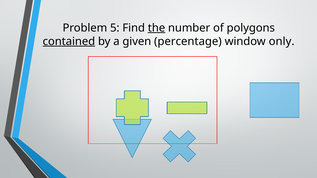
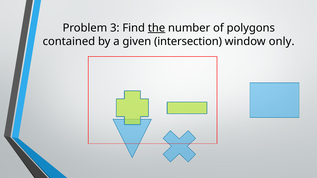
5: 5 -> 3 (115, 28)
contained underline: present -> none (69, 41)
percentage: percentage -> intersection (188, 41)
